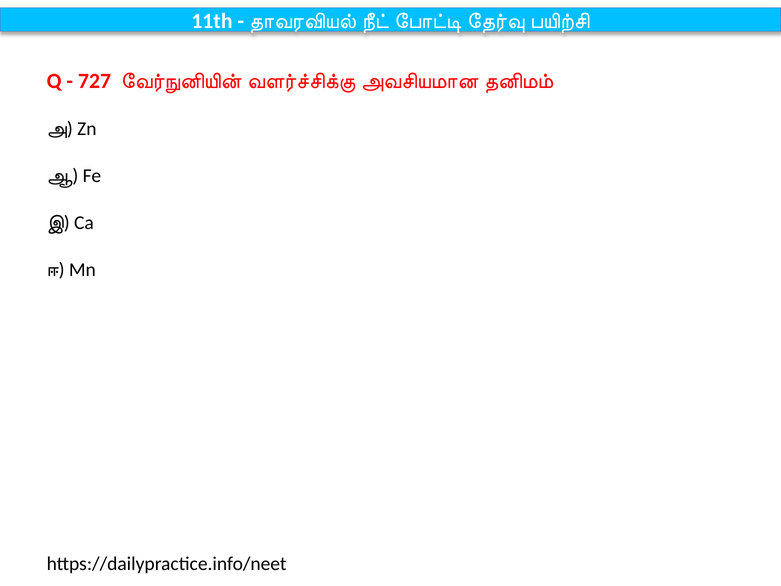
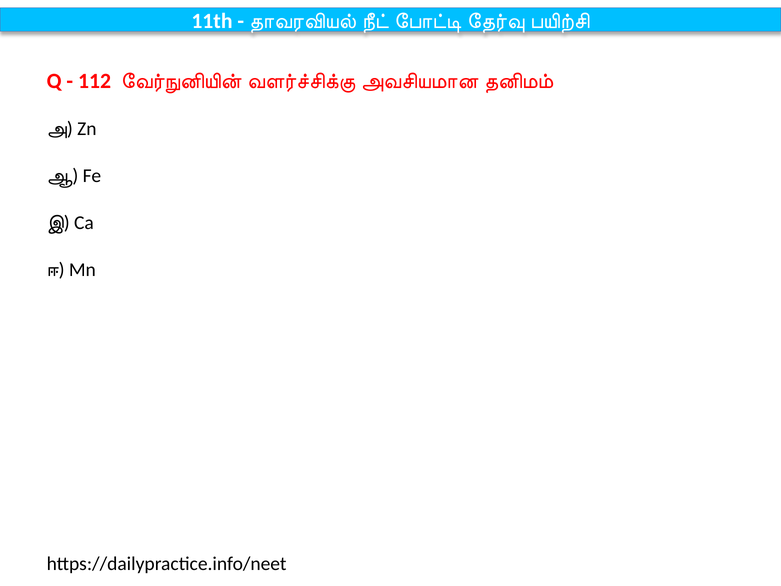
727: 727 -> 112 (95, 81)
